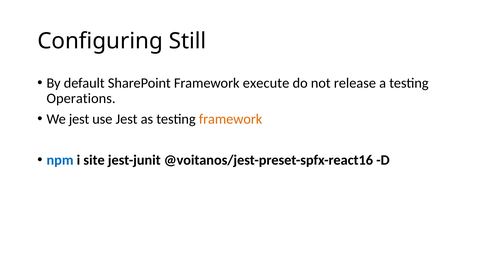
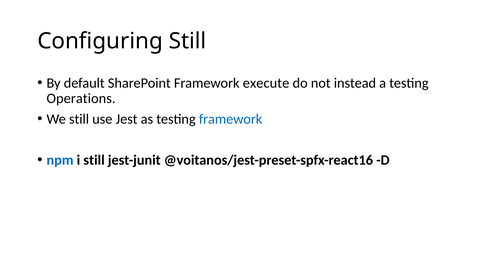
release: release -> instead (355, 83)
We jest: jest -> still (79, 119)
framework colour: orange -> blue (231, 119)
i site: site -> still (94, 160)
